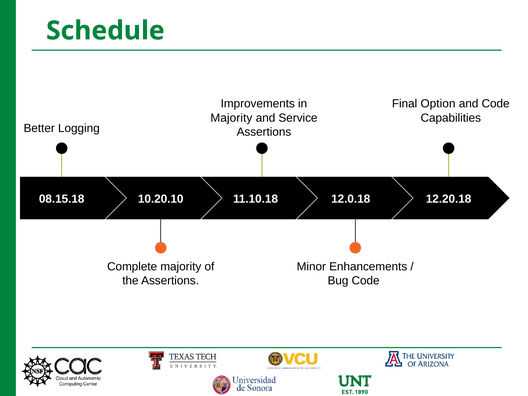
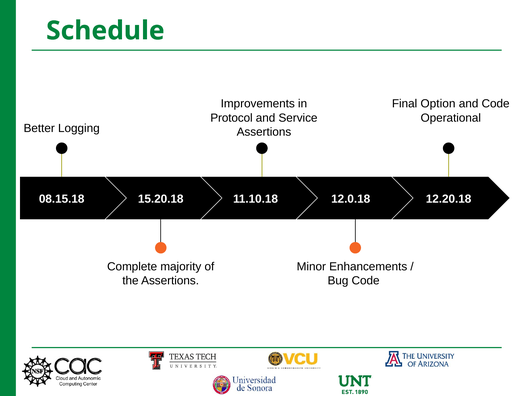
Majority: Majority -> Protocol (231, 118)
Capabilities: Capabilities -> Operational (451, 118)
10.20.10: 10.20.10 -> 15.20.18 (161, 199)
